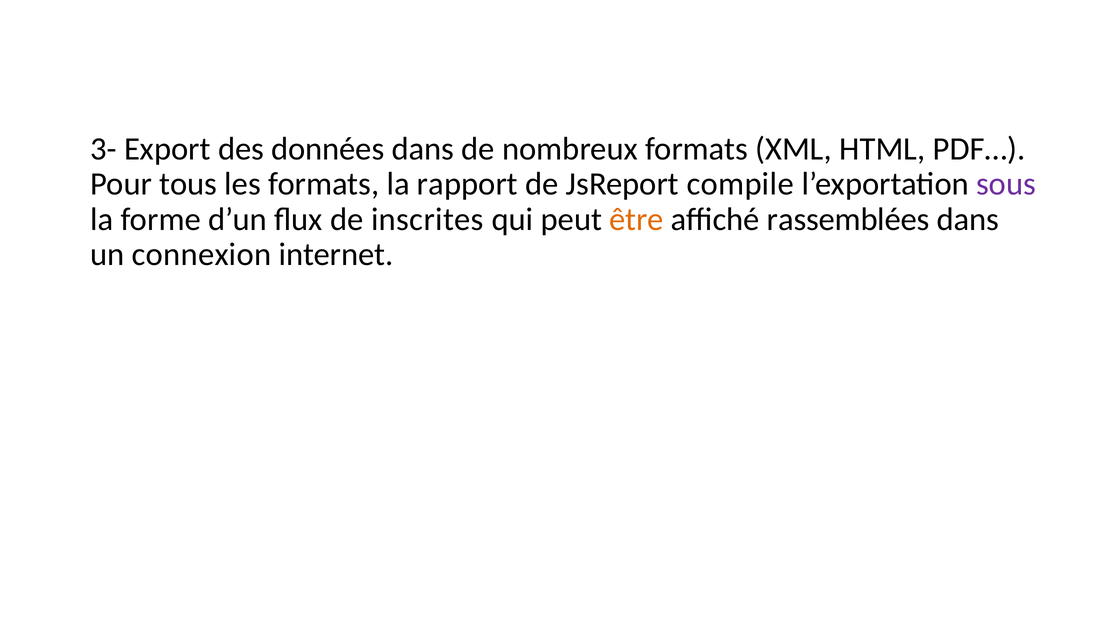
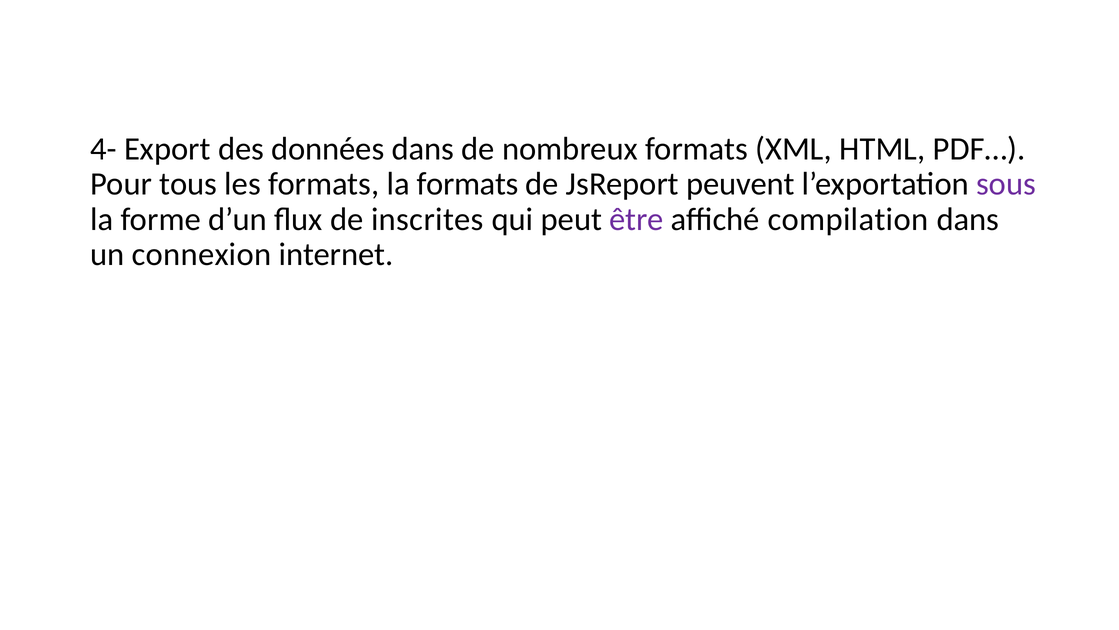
3-: 3- -> 4- (104, 149)
la rapport: rapport -> formats (468, 184)
compile: compile -> peuvent (740, 184)
être colour: orange -> purple (636, 219)
rassemblées: rassemblées -> compilation (848, 219)
